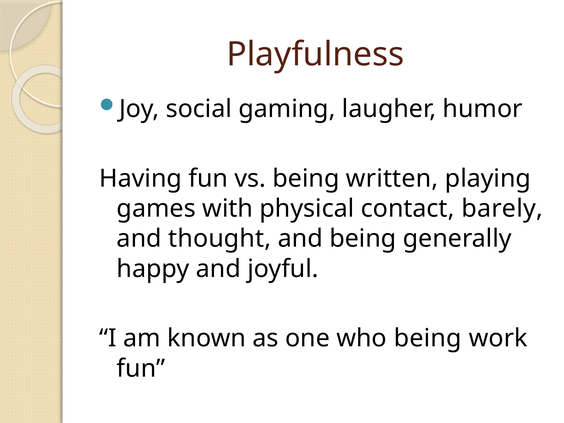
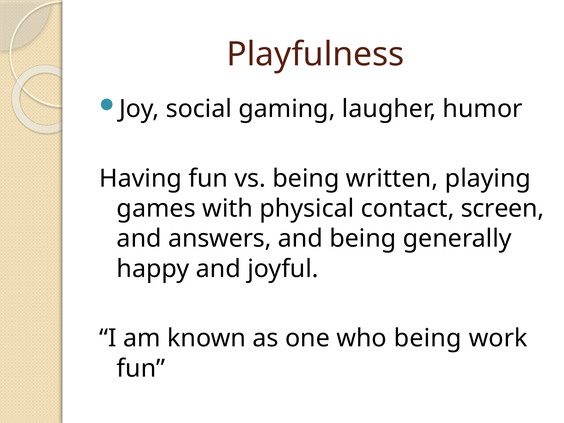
barely: barely -> screen (502, 209)
thought: thought -> answers (220, 239)
